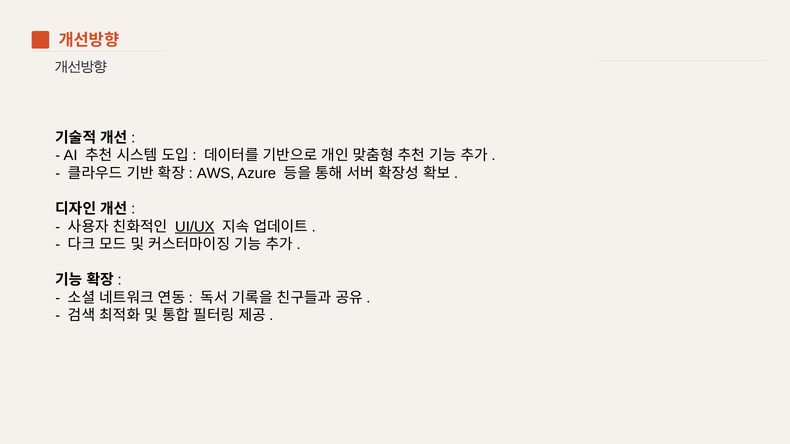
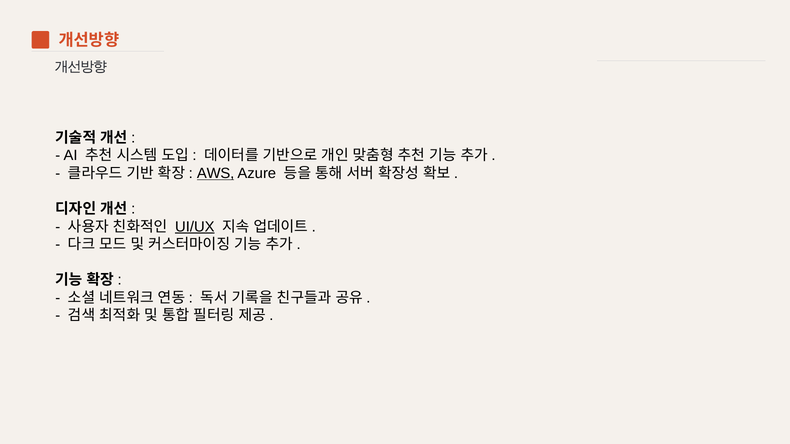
AWS underline: none -> present (216, 173)
